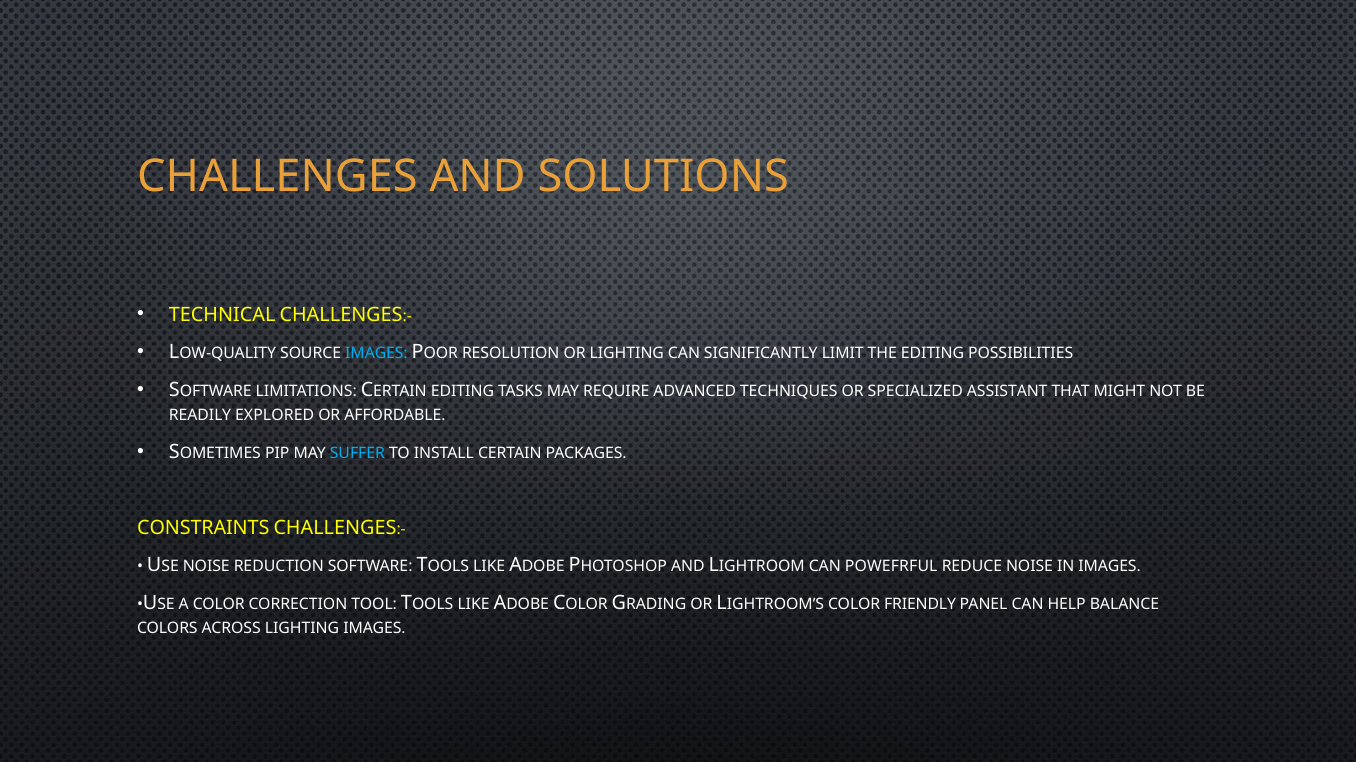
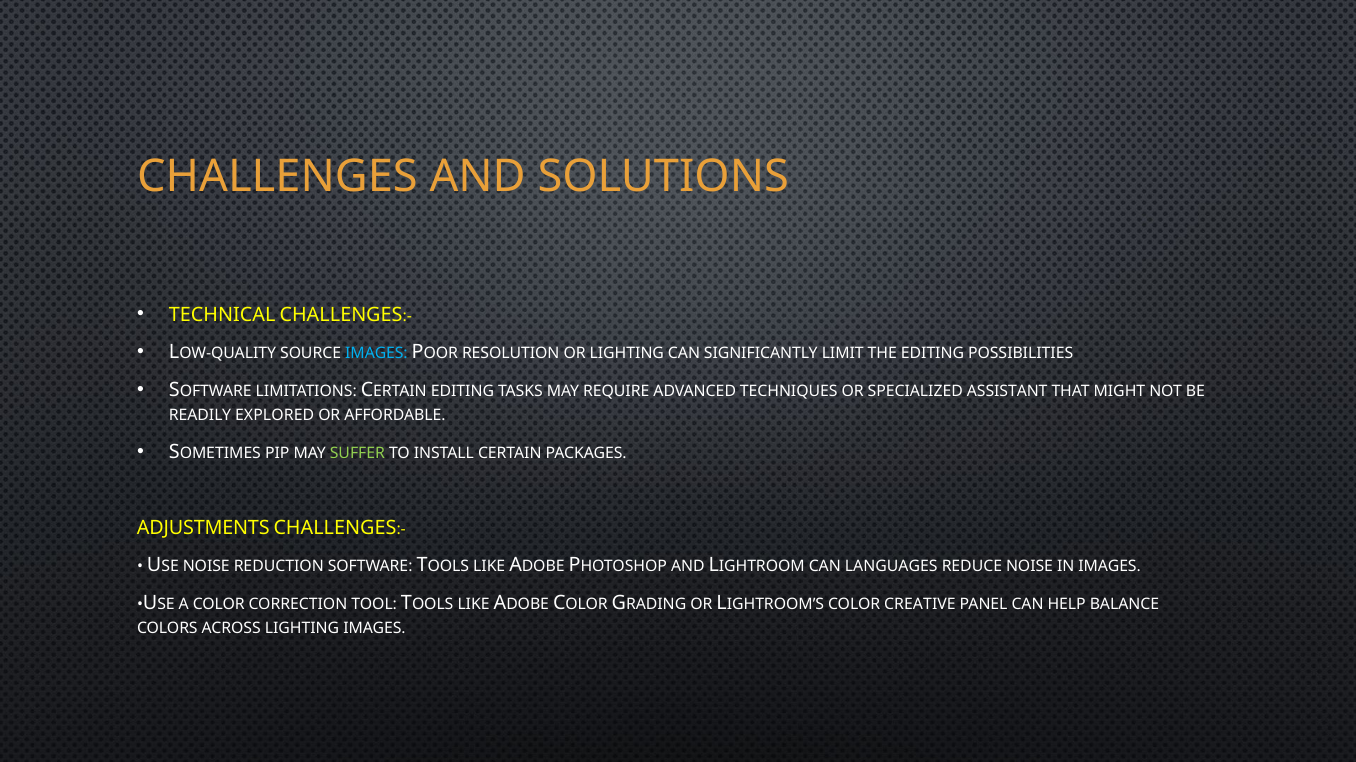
SUFFER colour: light blue -> light green (357, 454)
CONSTRAINTS: CONSTRAINTS -> ADJUSTMENTS (203, 528)
POWEFRFUL: POWEFRFUL -> LANGUAGES (891, 567)
FRIENDLY: FRIENDLY -> CREATIVE (920, 605)
